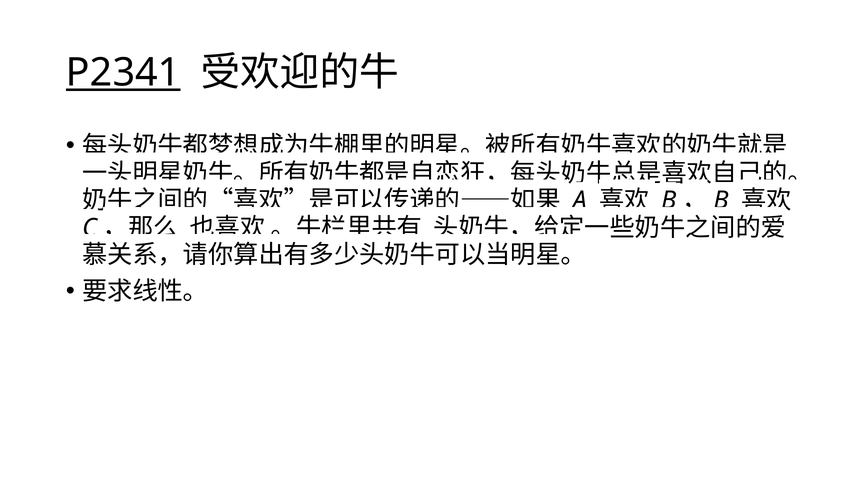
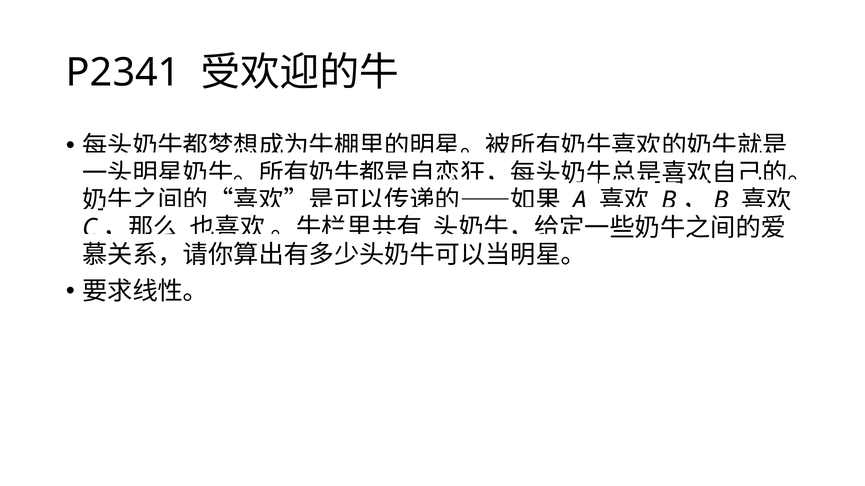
P2341 underline: present -> none (123, 73)
